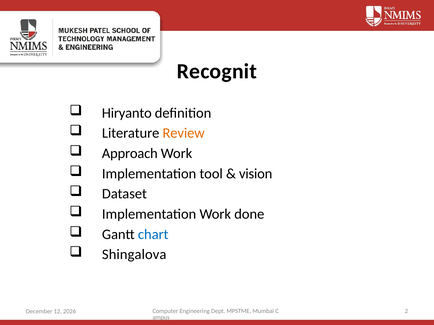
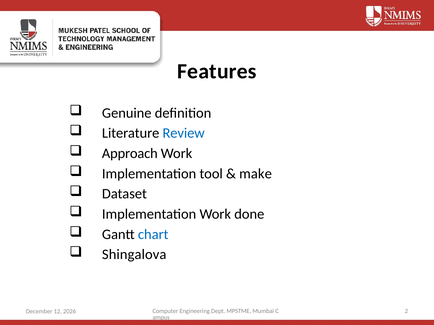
Recognit: Recognit -> Features (217, 71)
Hiryanto: Hiryanto -> Genuine (127, 113)
Review colour: orange -> blue (184, 133)
vision: vision -> make (256, 174)
